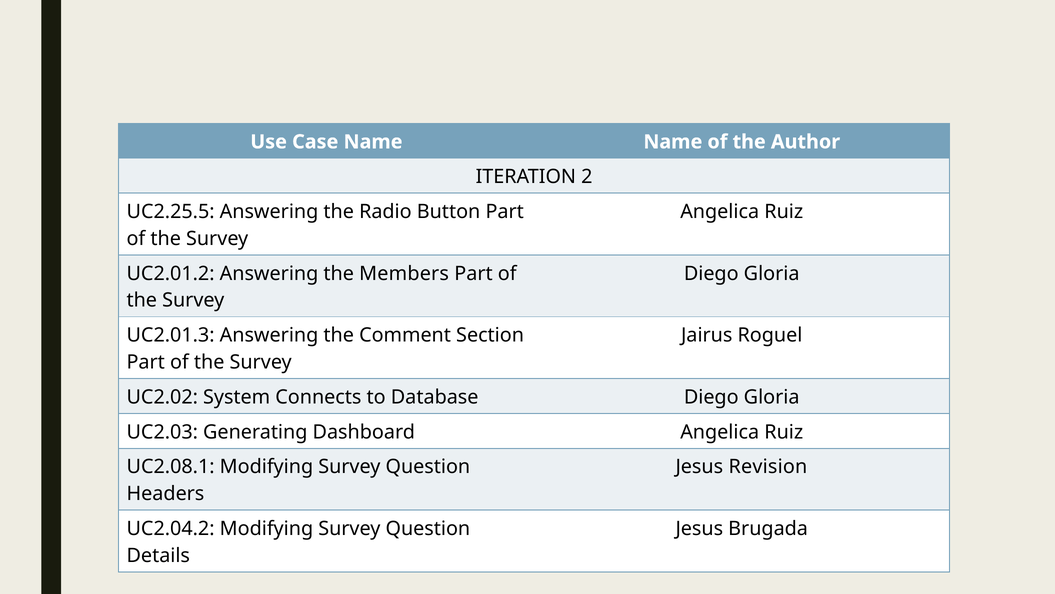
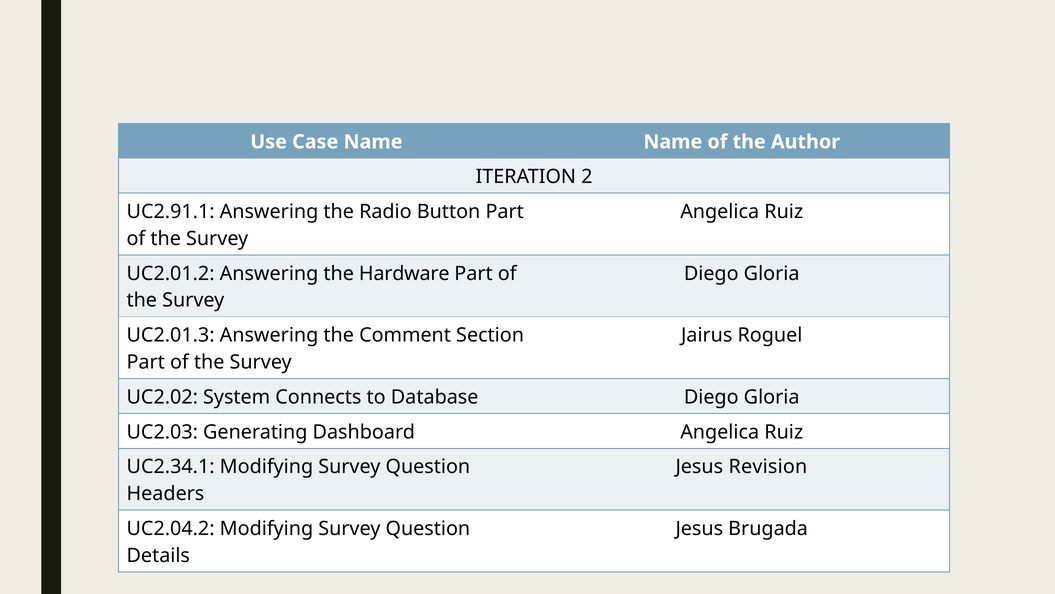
UC2.25.5: UC2.25.5 -> UC2.91.1 (171, 211)
Members: Members -> Hardware (404, 273)
UC2.08.1: UC2.08.1 -> UC2.34.1 (171, 466)
